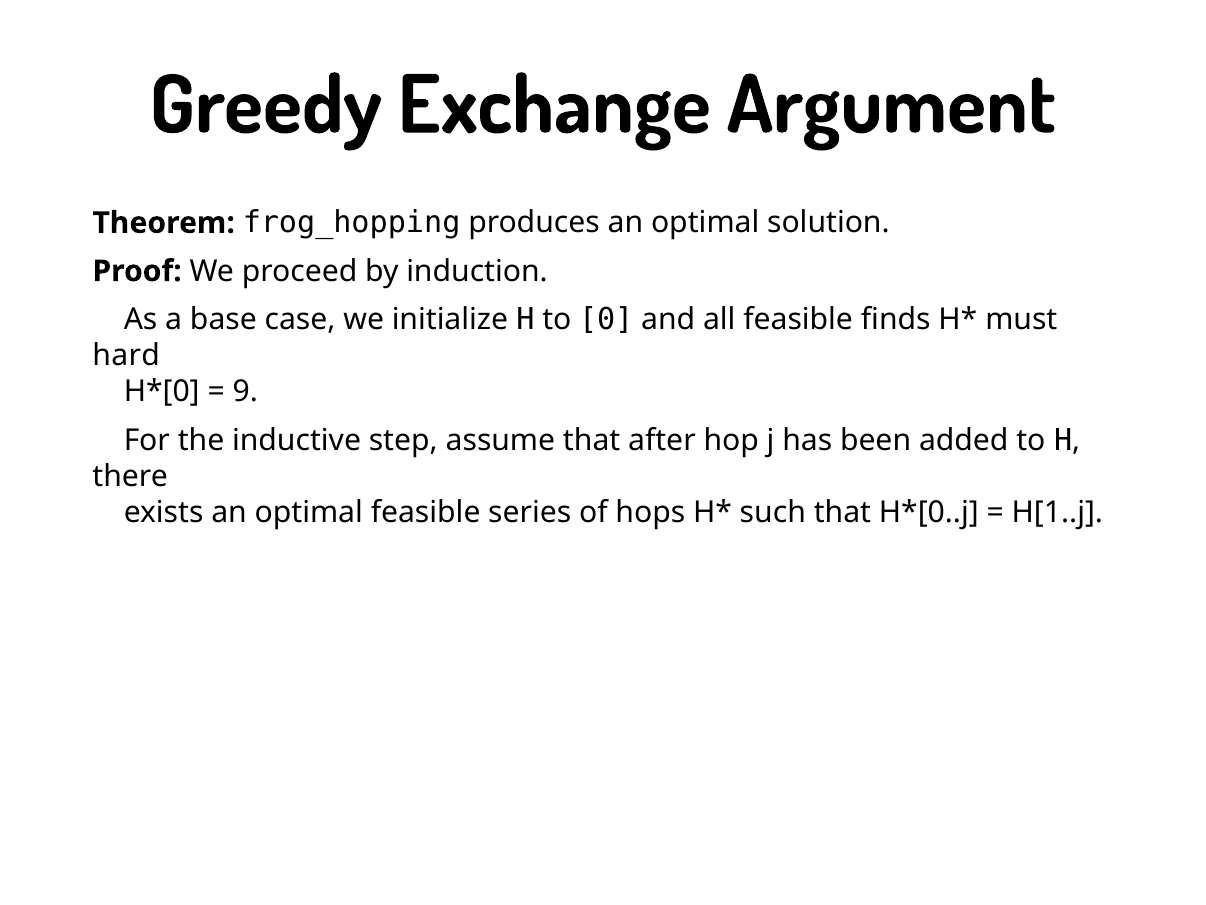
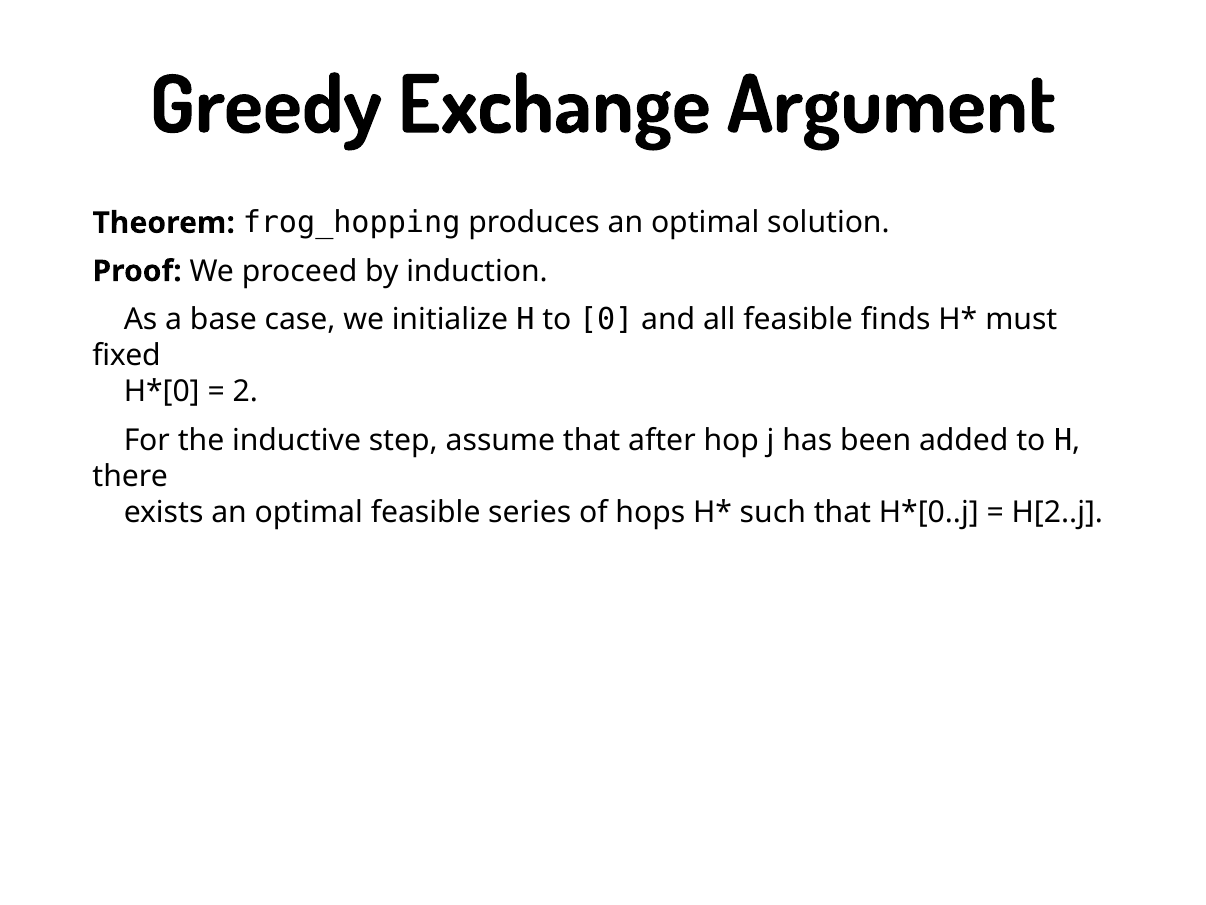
hard: hard -> fixed (127, 355)
9: 9 -> 2 (245, 392)
H[1..j: H[1..j -> H[2..j (1057, 512)
